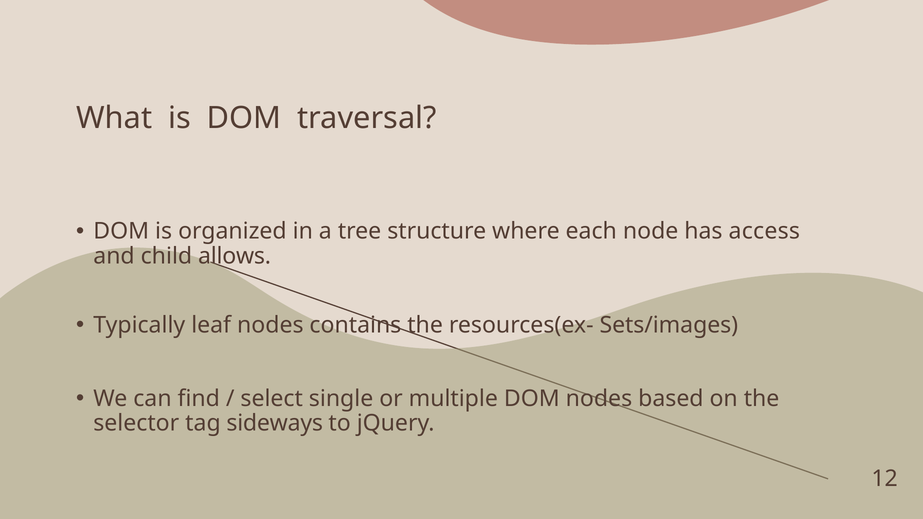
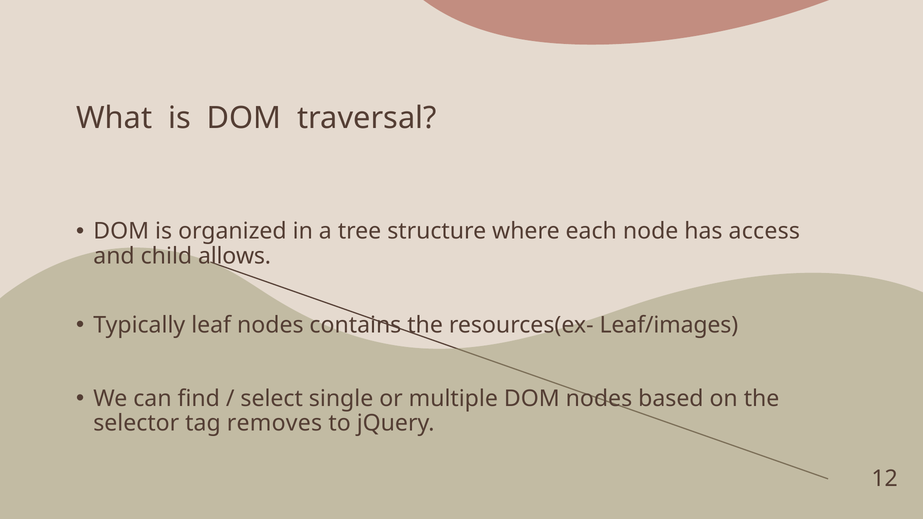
Sets/images: Sets/images -> Leaf/images (669, 325)
sideways: sideways -> removes (274, 424)
